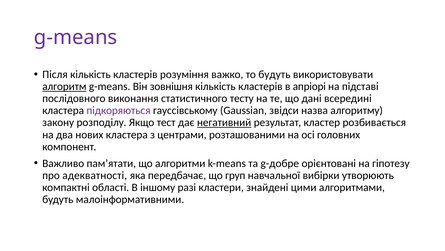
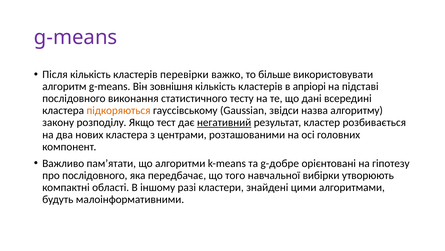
розуміння: розуміння -> перевірки (184, 74)
то будуть: будуть -> більше (275, 74)
алгоритм underline: present -> none (64, 86)
підкоряються colour: purple -> orange (119, 110)
про адекватності: адекватності -> послідовного (95, 175)
груп: груп -> того (235, 175)
